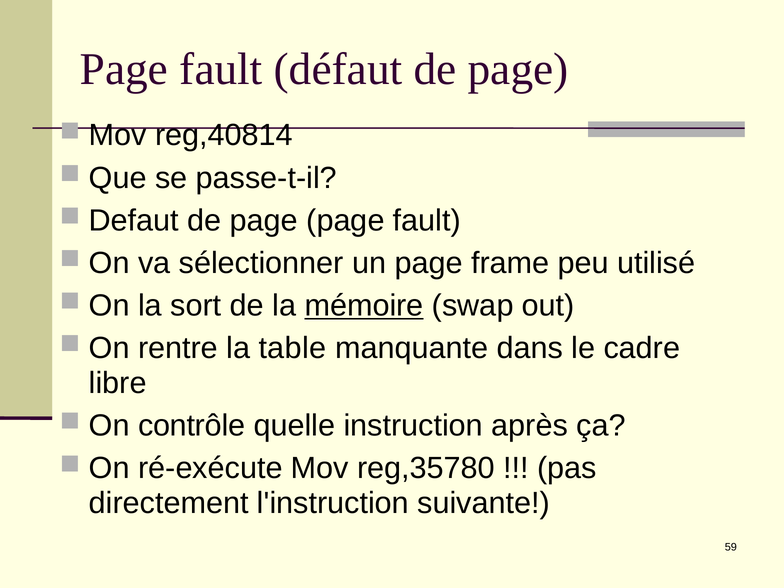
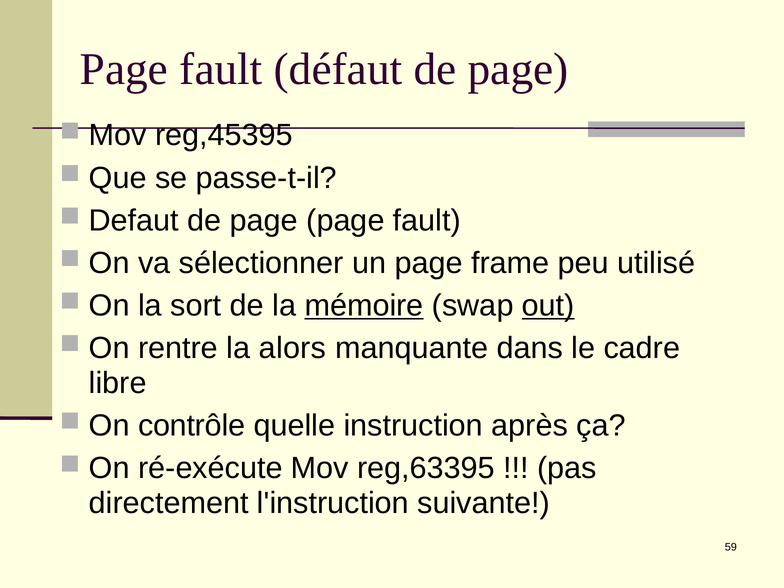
reg,40814: reg,40814 -> reg,45395 (224, 135)
out underline: none -> present (548, 306)
table: table -> alors (293, 348)
reg,35780: reg,35780 -> reg,63395 (426, 468)
